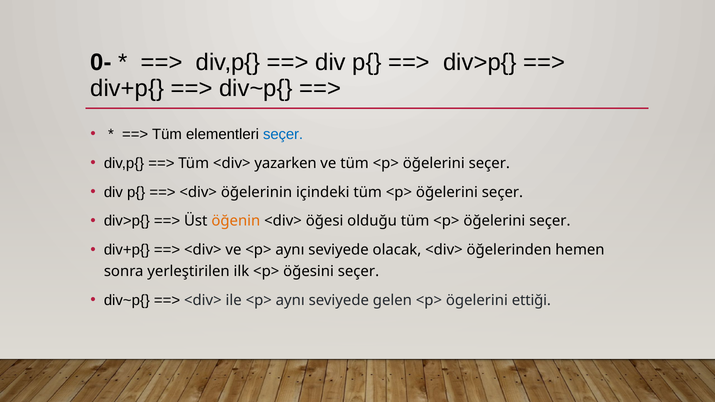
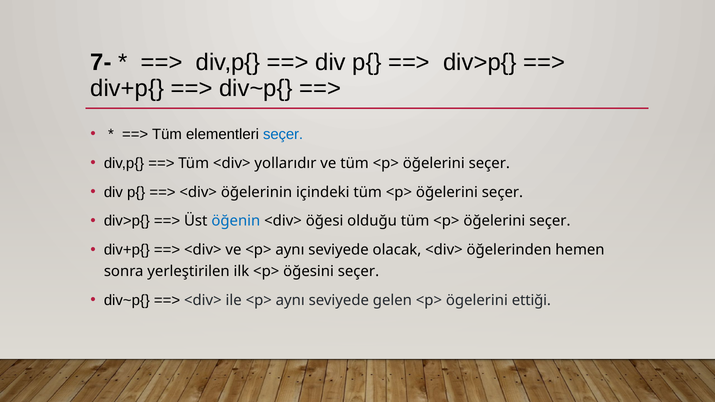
0-: 0- -> 7- (101, 63)
yazarken: yazarken -> yollarıdır (285, 163)
öğenin colour: orange -> blue (236, 221)
